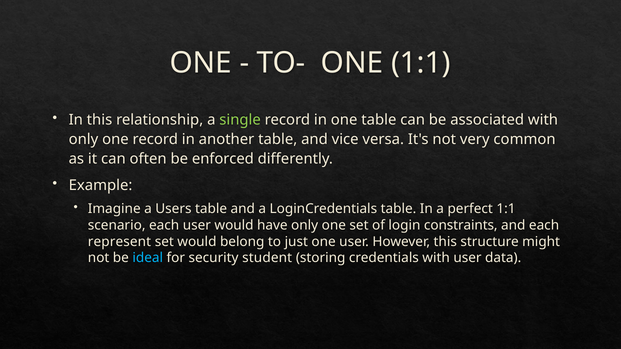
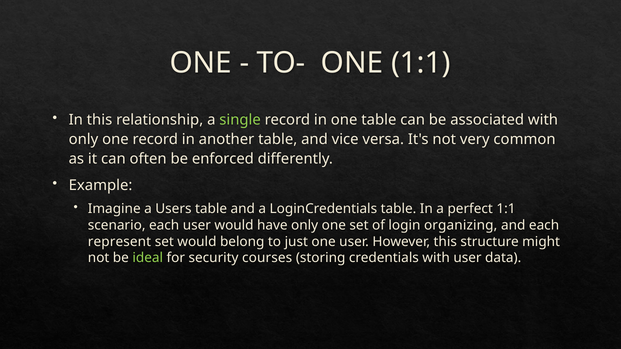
constraints: constraints -> organizing (461, 225)
ideal colour: light blue -> light green (148, 258)
student: student -> courses (267, 258)
